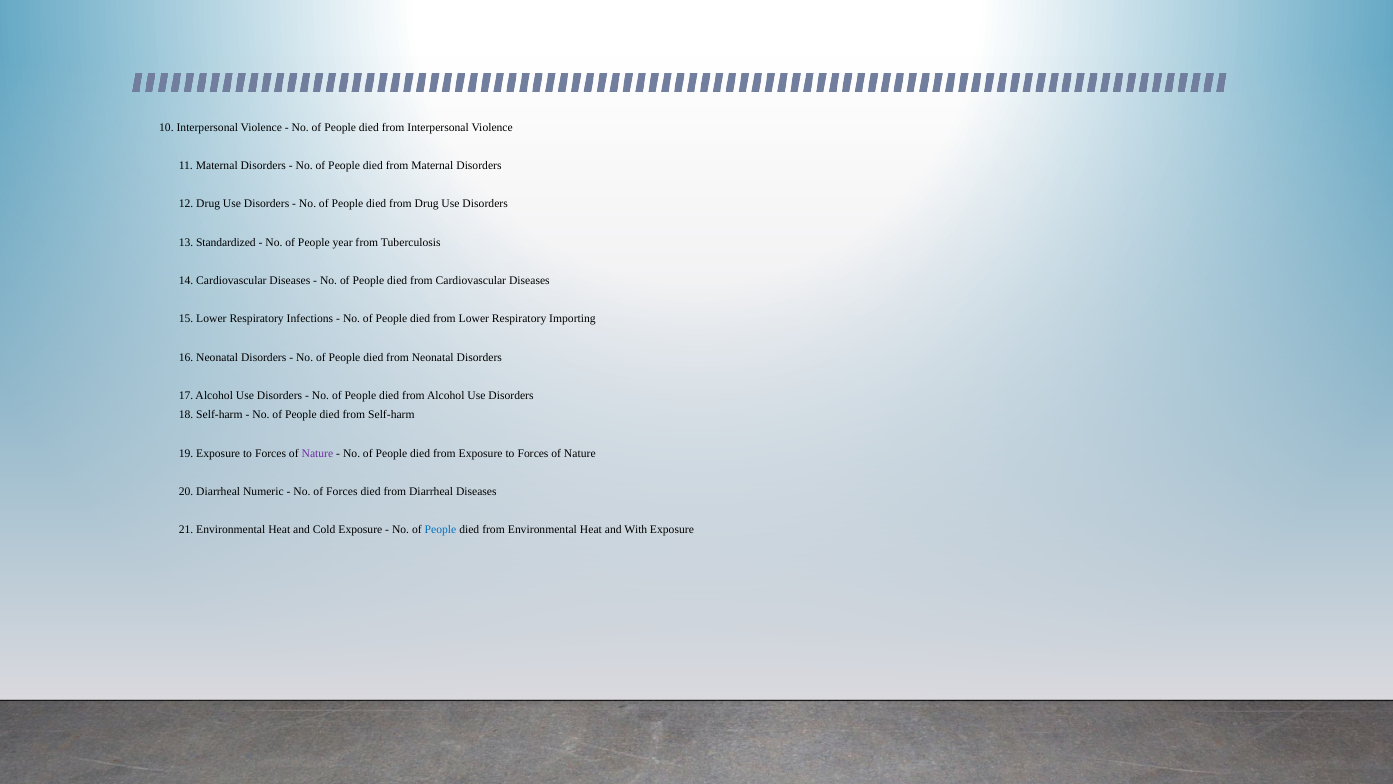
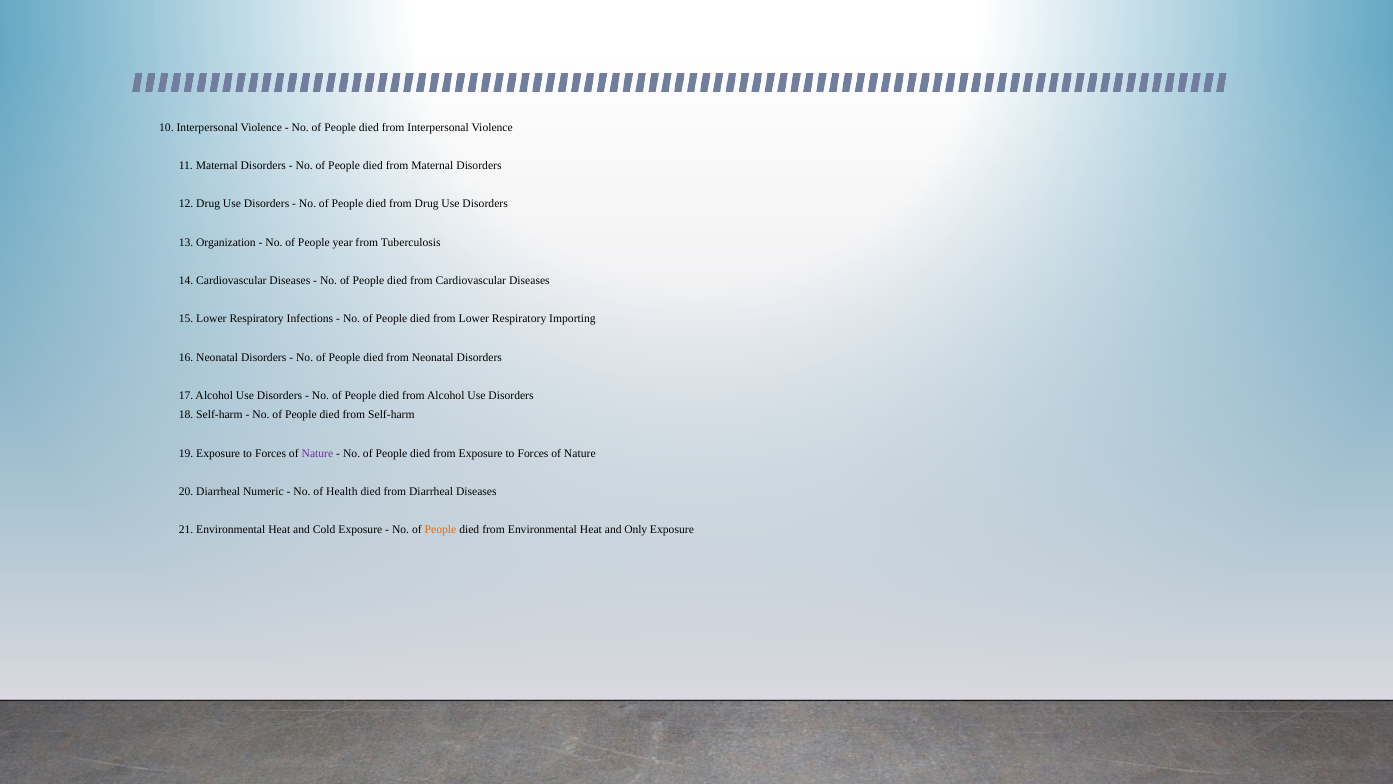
Standardized: Standardized -> Organization (226, 242)
of Forces: Forces -> Health (342, 491)
People colour: blue -> orange (440, 530)
With: With -> Only (636, 530)
